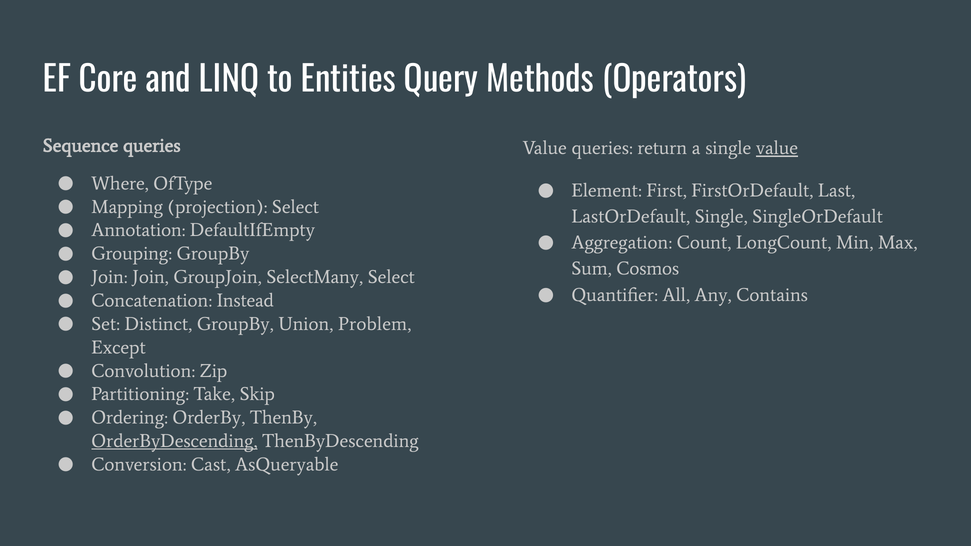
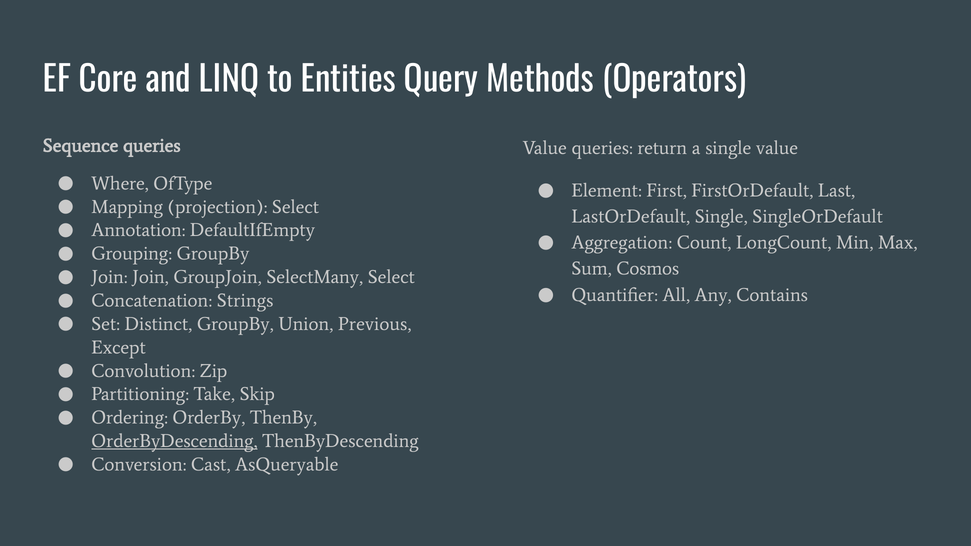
value underline: present -> none (777, 148)
Instead: Instead -> Strings (245, 301)
Problem: Problem -> Previous (375, 324)
